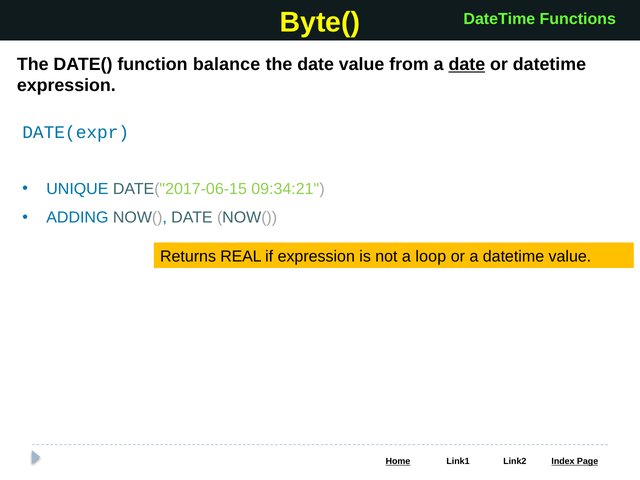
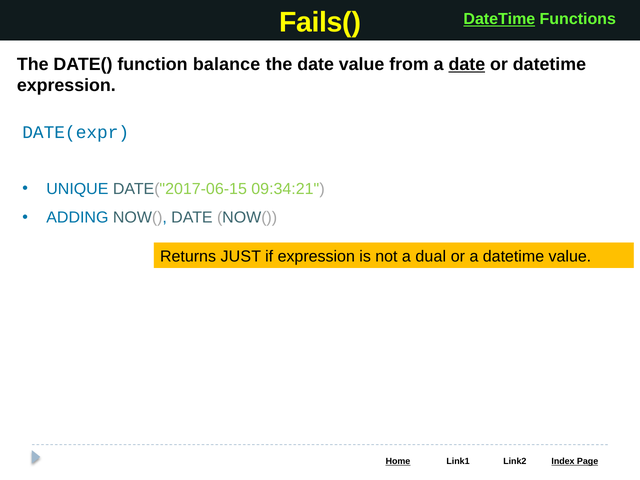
Byte(: Byte( -> Fails( (320, 22)
DateTime underline: none -> present (499, 19)
REAL: REAL -> JUST (241, 256)
loop: loop -> dual (431, 256)
